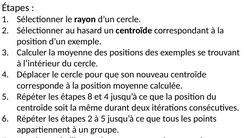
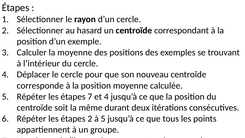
étapes 8: 8 -> 7 (90, 96)
